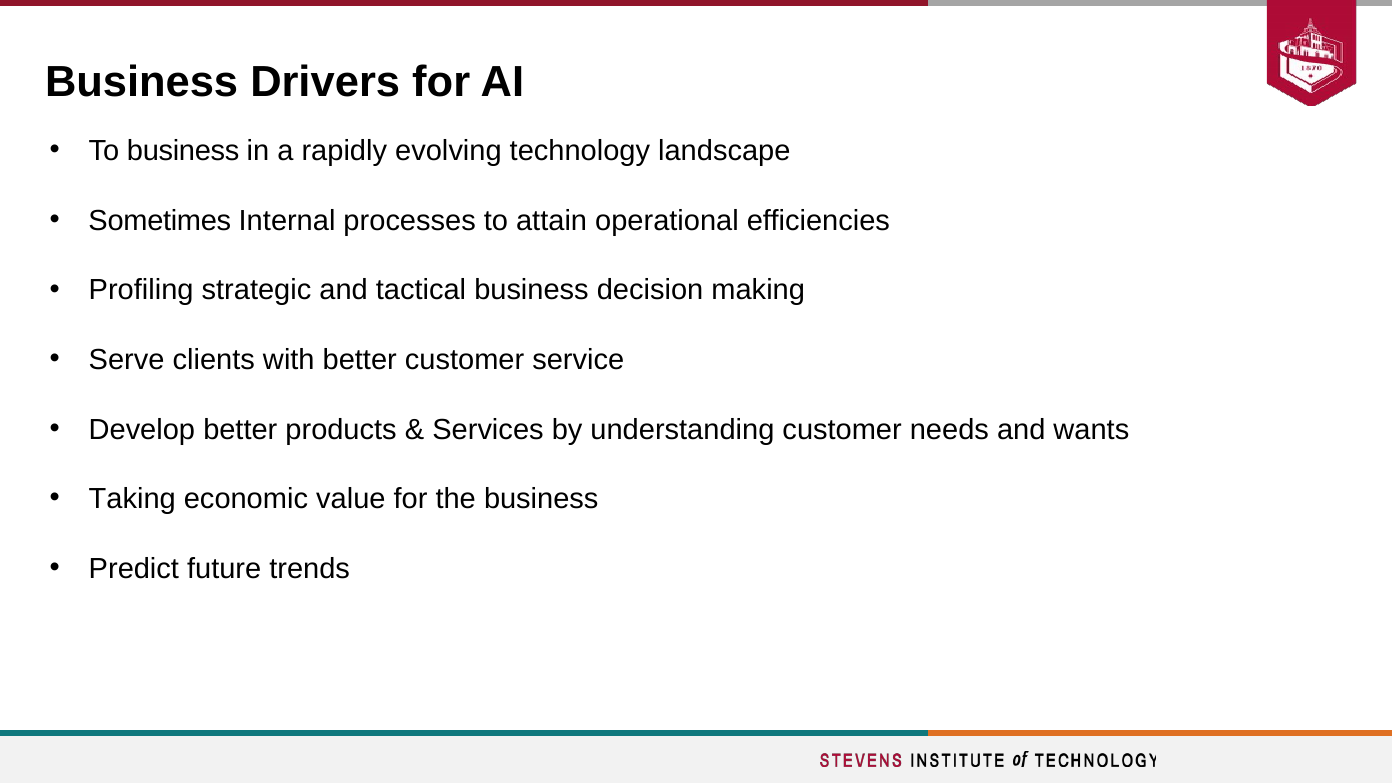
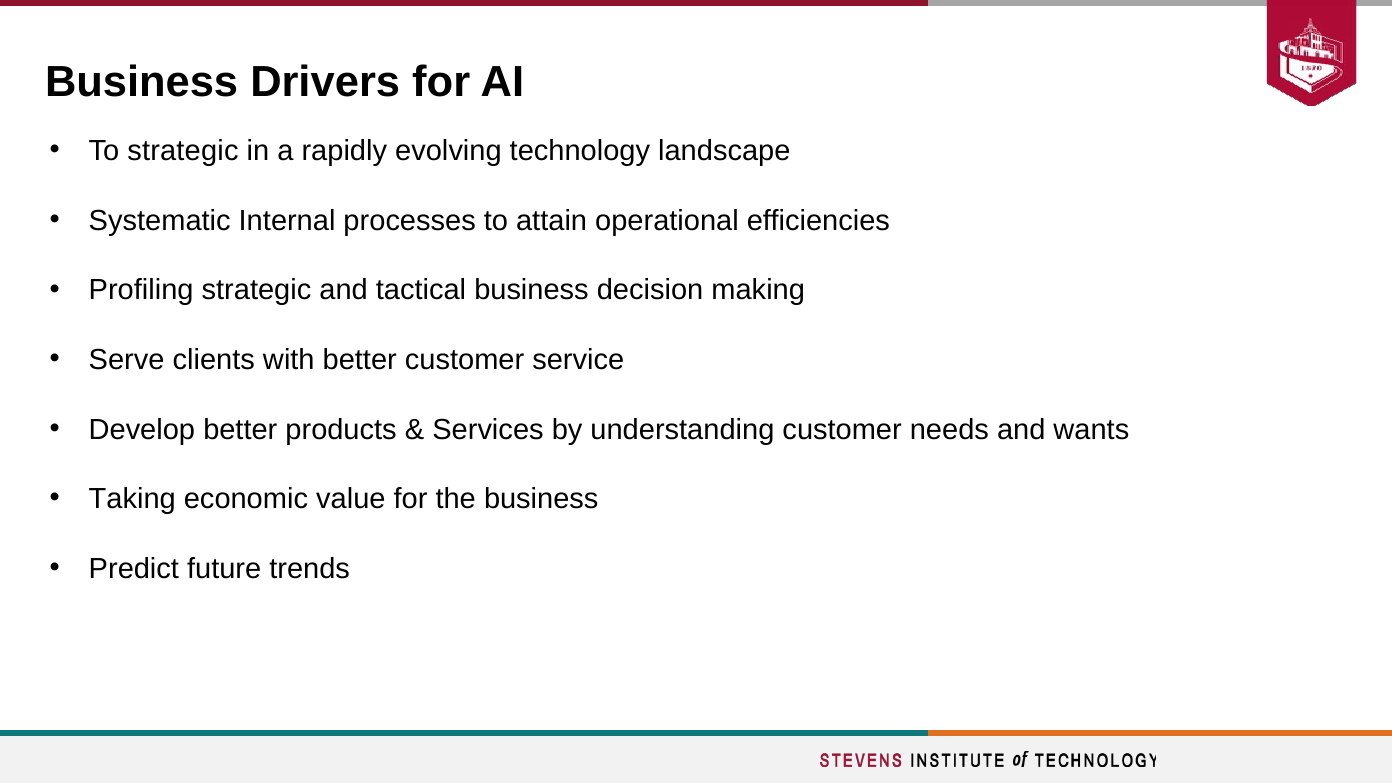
To business: business -> strategic (183, 151)
Sometimes: Sometimes -> Systematic (160, 221)
